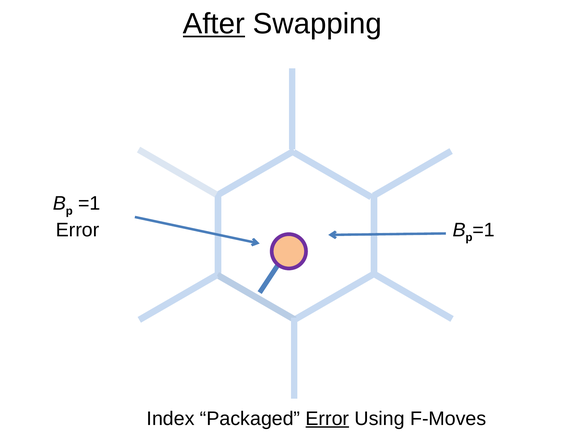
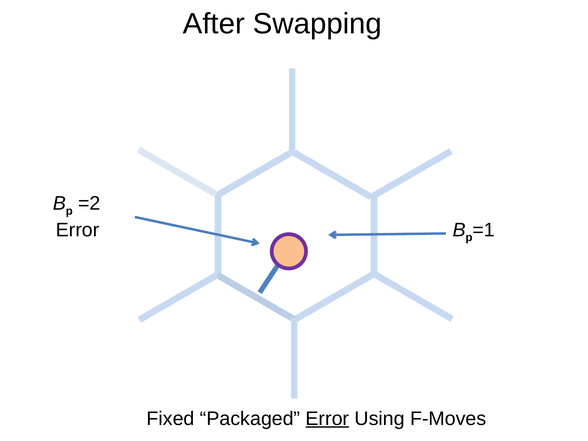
After underline: present -> none (214, 24)
=1: =1 -> =2 (89, 203)
Index: Index -> Fixed (171, 419)
